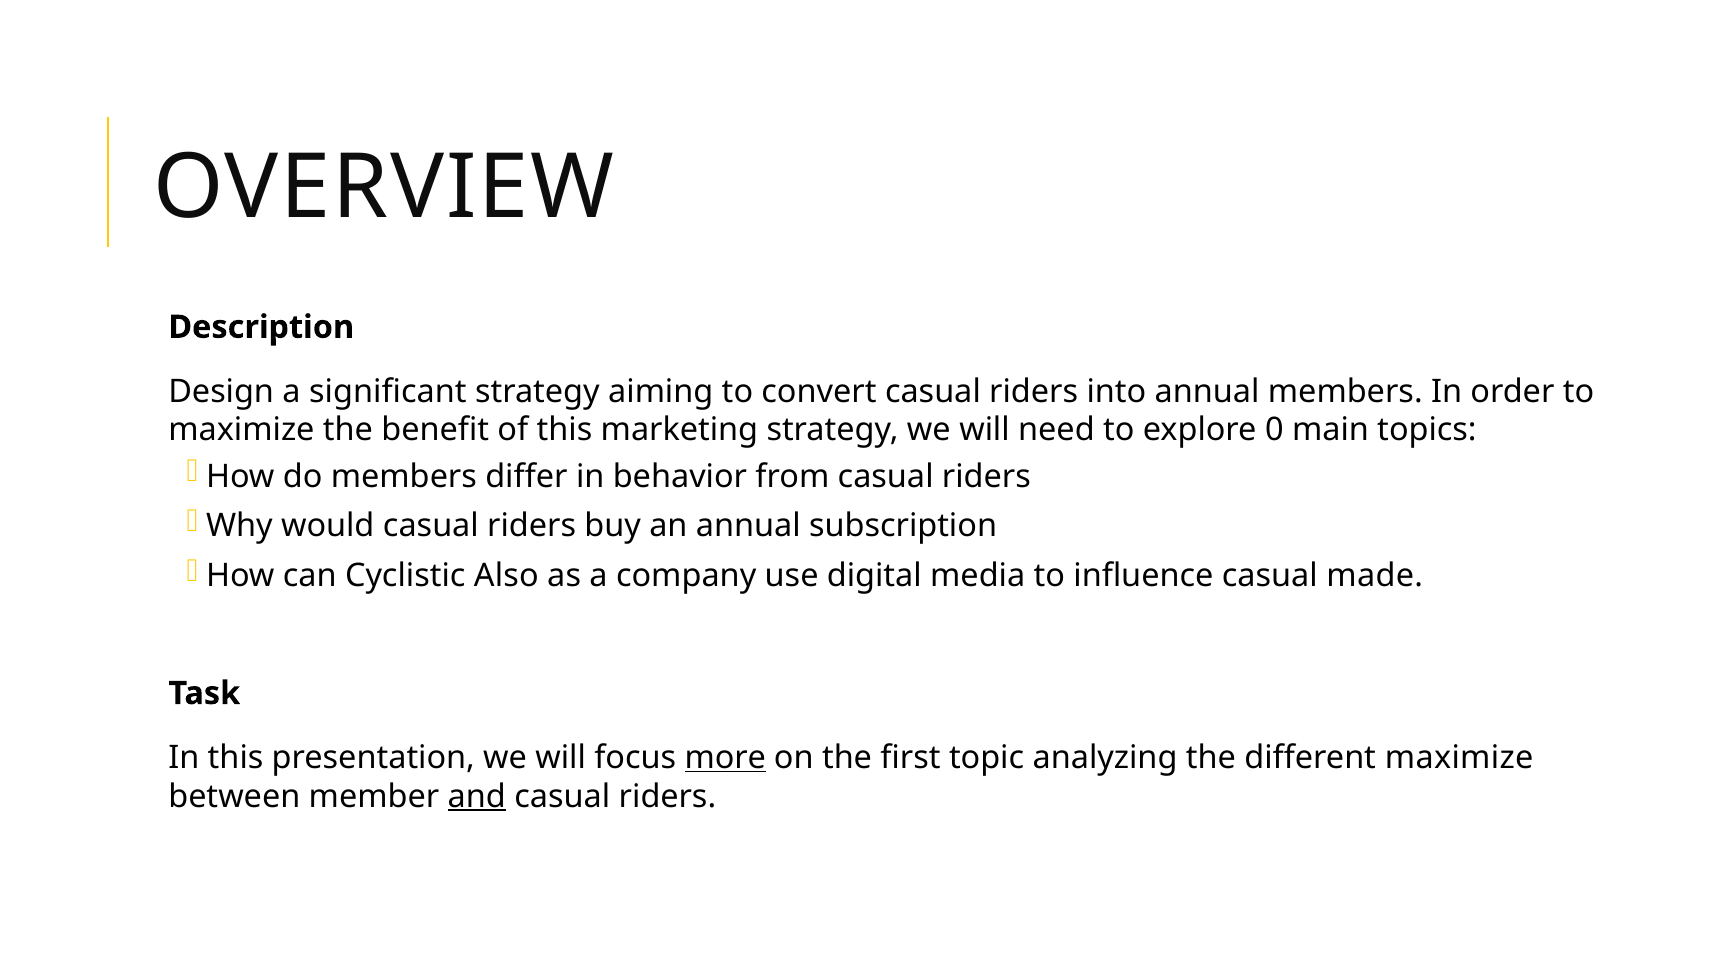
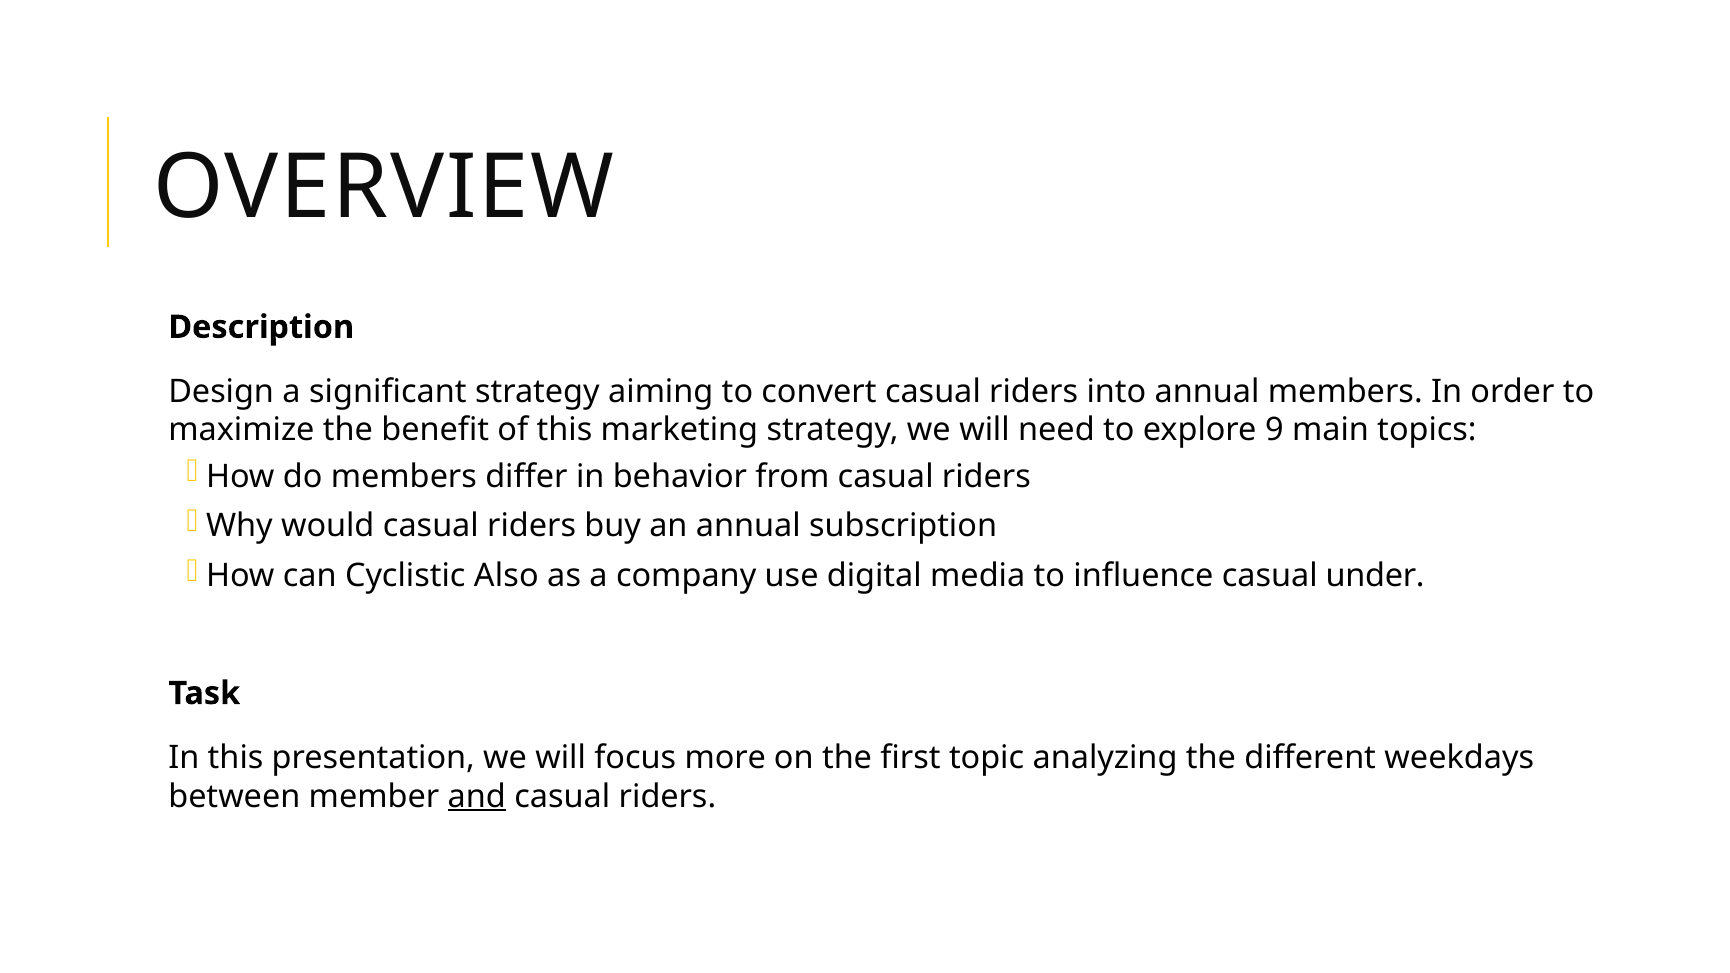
0: 0 -> 9 (1274, 430)
made: made -> under (1375, 576)
more underline: present -> none (725, 758)
different maximize: maximize -> weekdays (1459, 758)
